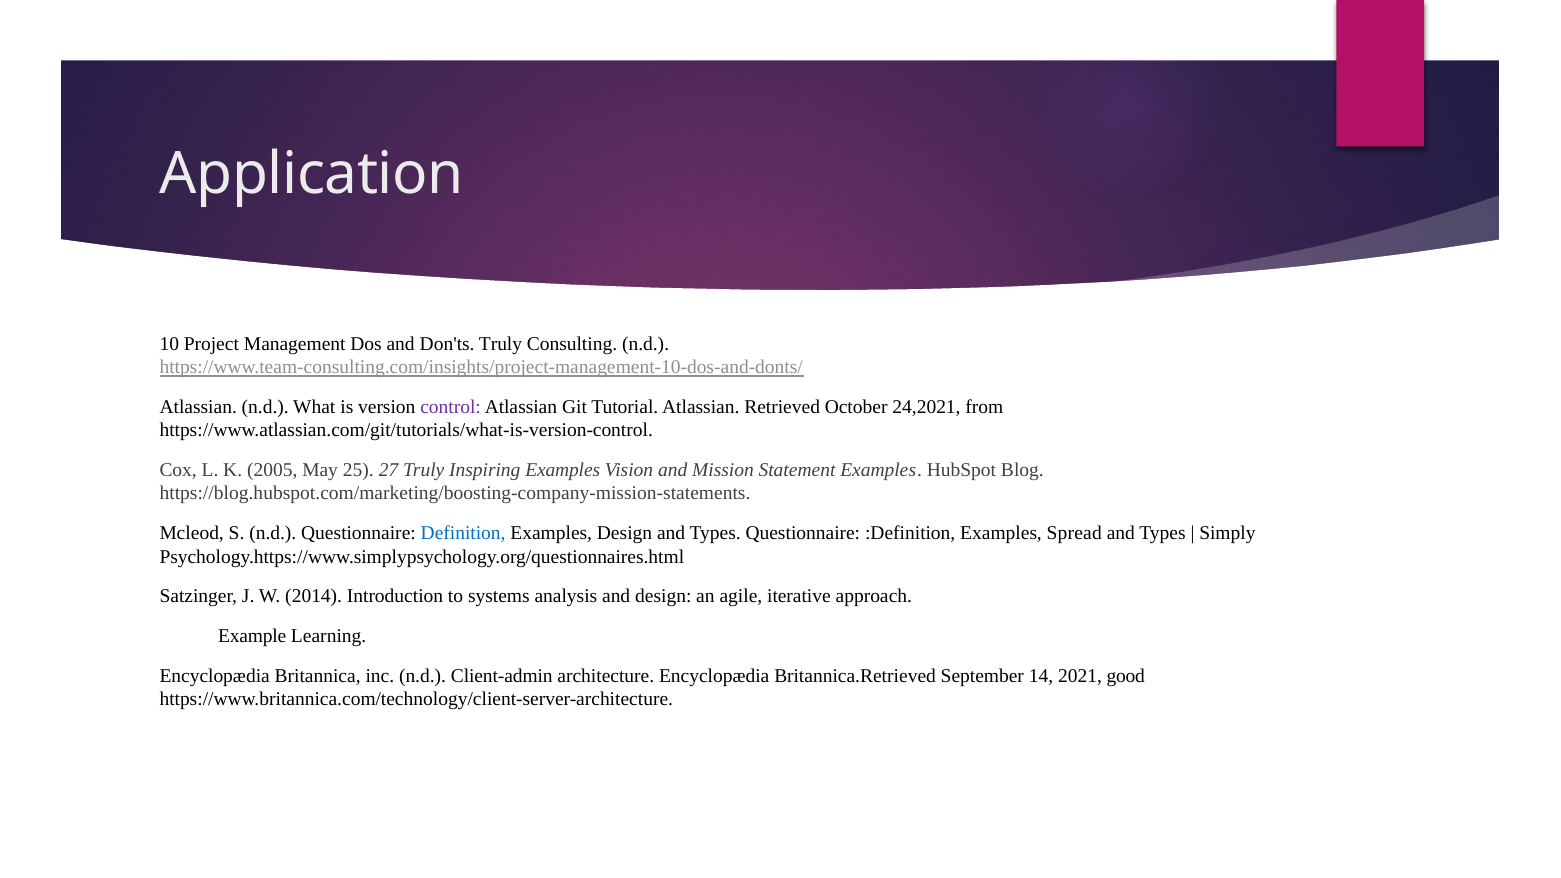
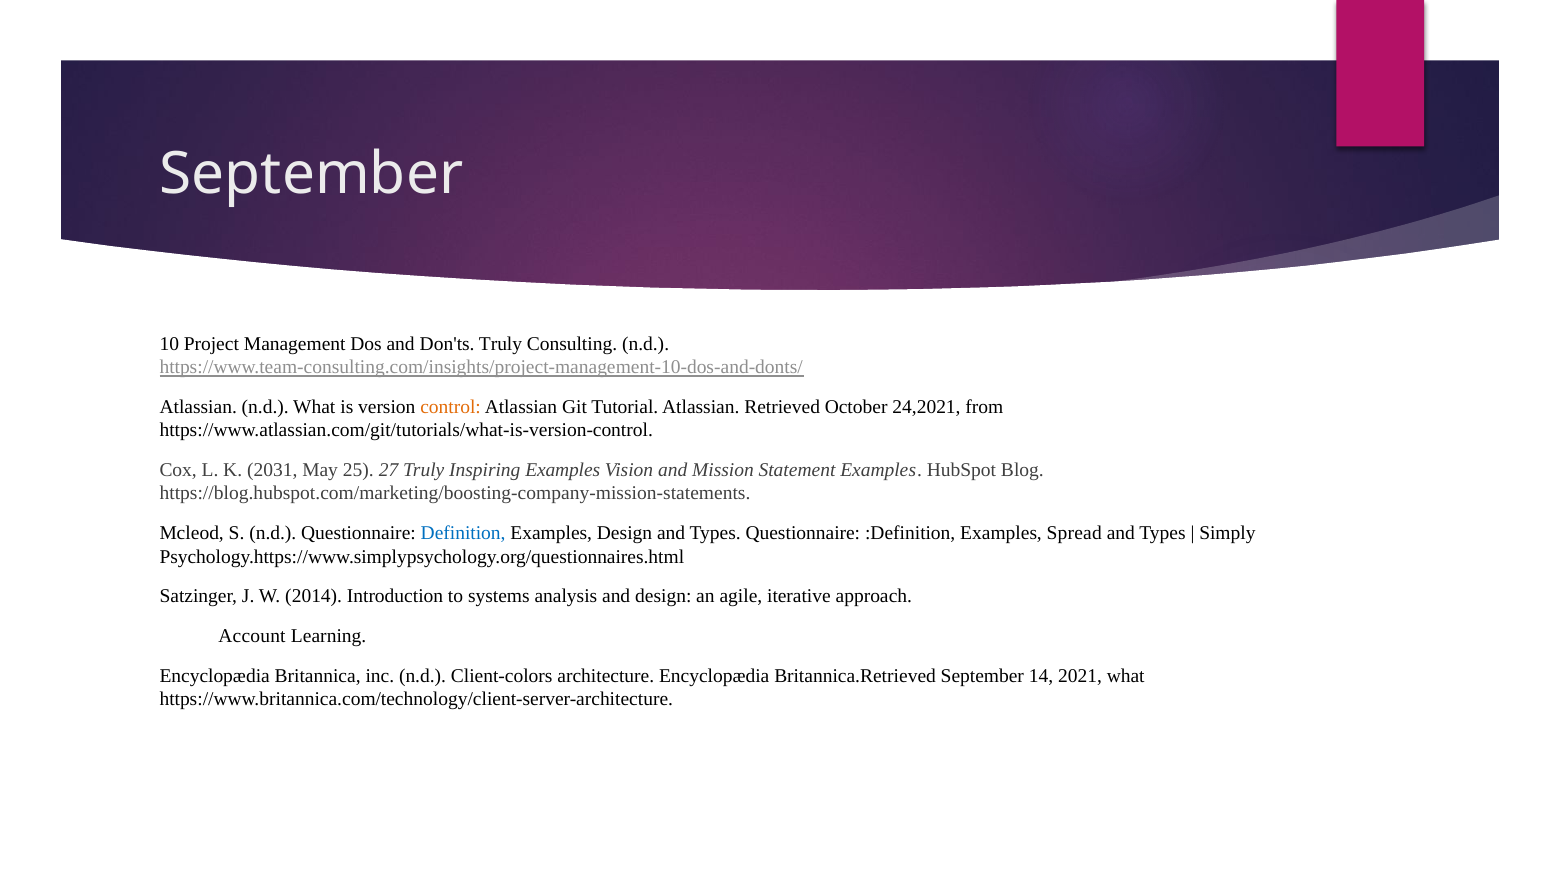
Application: Application -> September (311, 174)
control colour: purple -> orange (451, 407)
2005: 2005 -> 2031 (272, 470)
Example: Example -> Account (252, 636)
Client-admin: Client-admin -> Client-colors (502, 676)
2021 good: good -> what (1126, 676)
